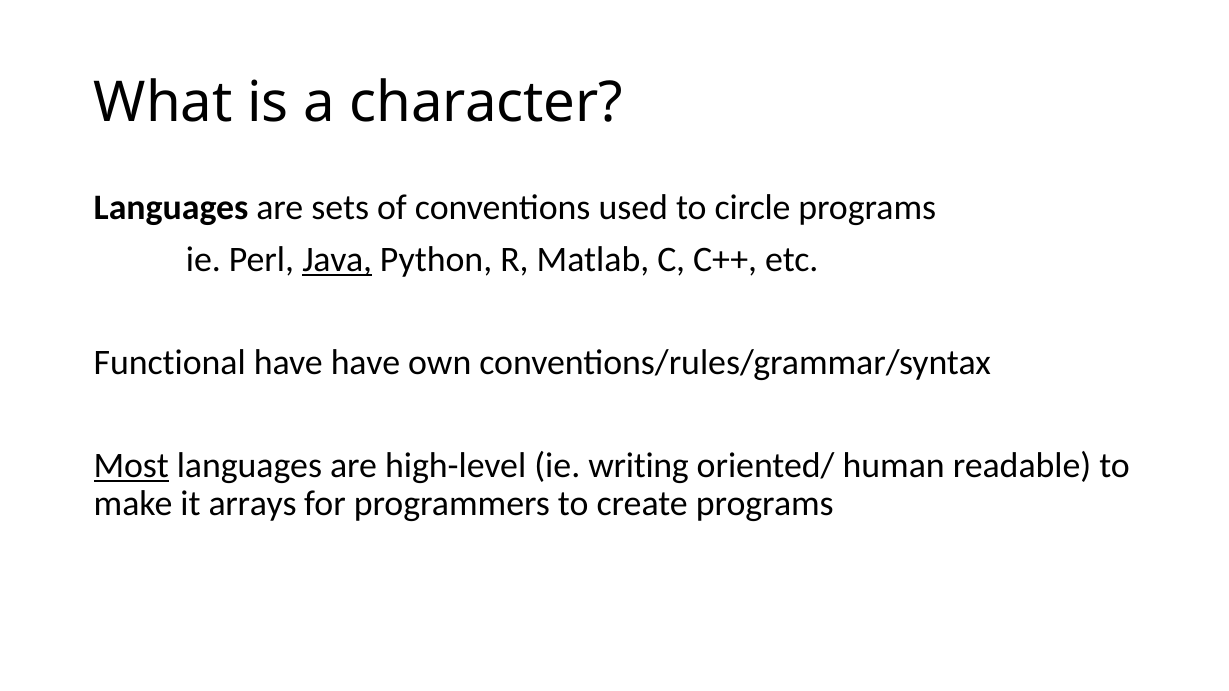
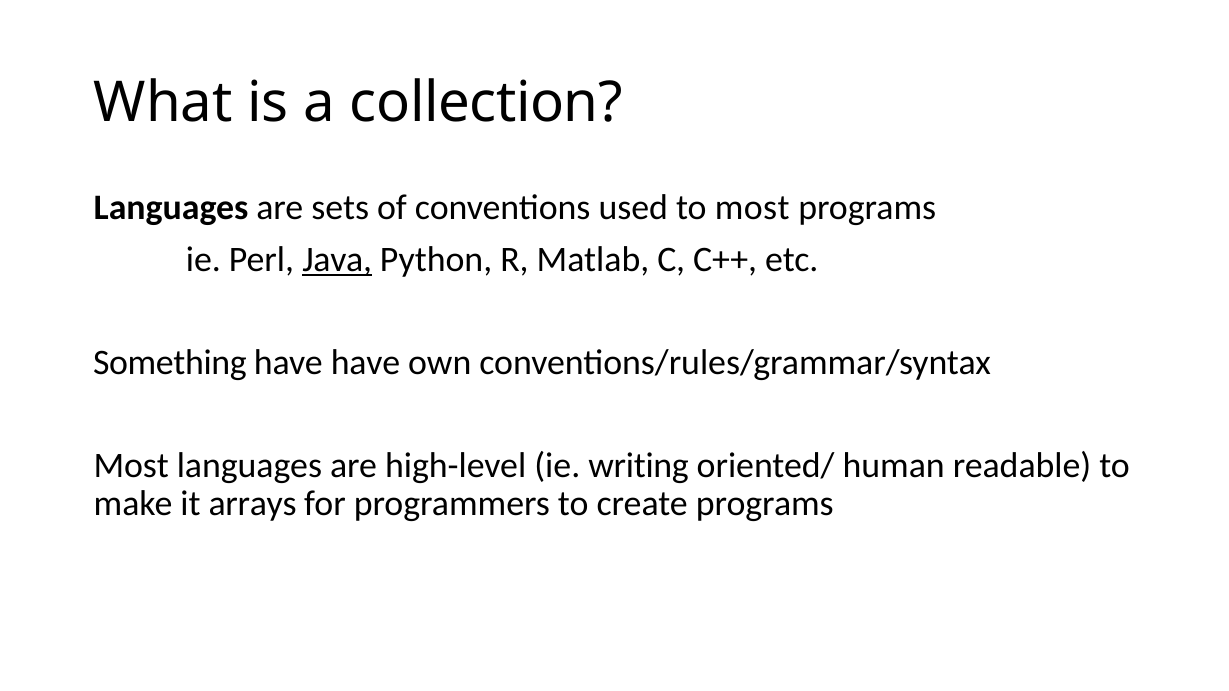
character: character -> collection (486, 103)
to circle: circle -> most (752, 208)
Functional: Functional -> Something (170, 362)
Most underline: present -> none (131, 465)
